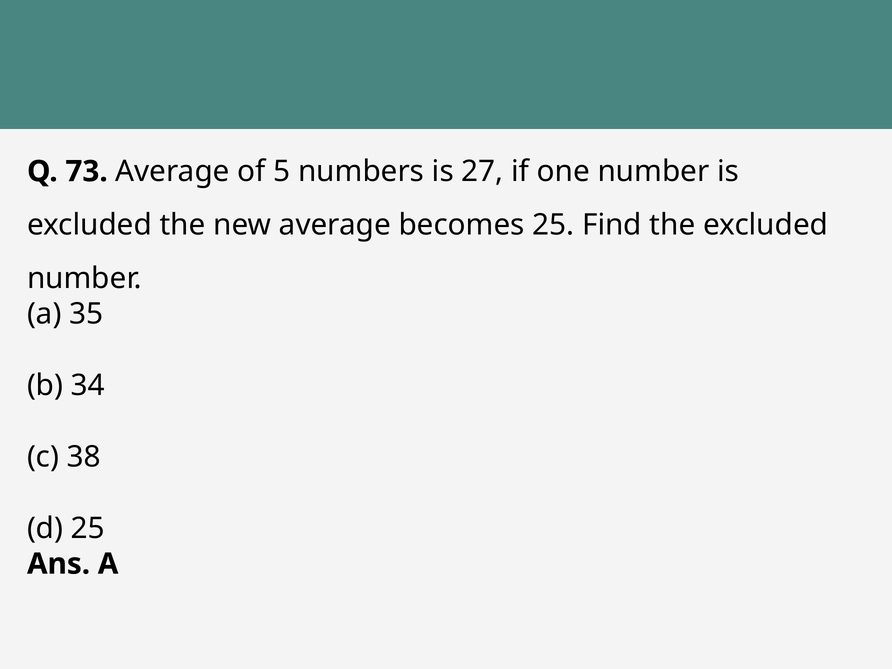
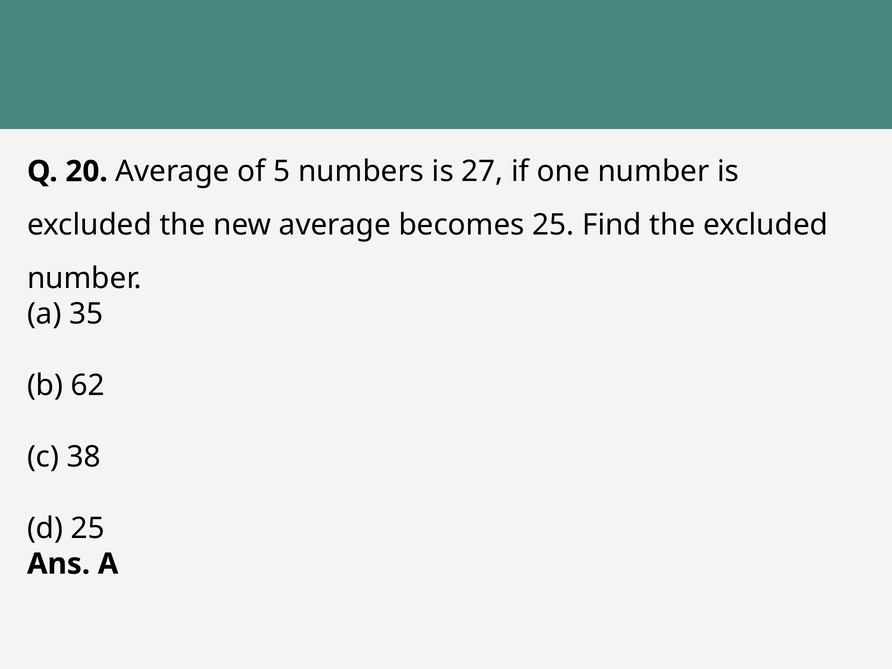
73: 73 -> 20 (87, 171)
34: 34 -> 62 (88, 386)
